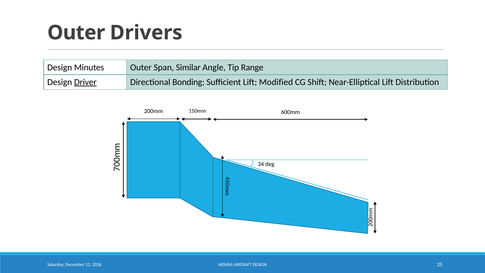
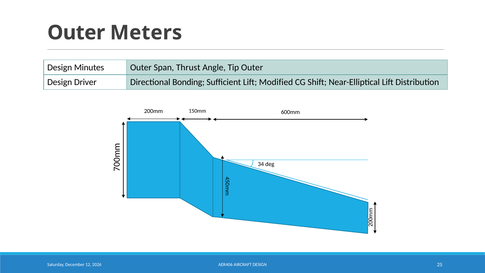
Drivers: Drivers -> Meters (146, 33)
Similar: Similar -> Thrust (188, 67)
Tip Range: Range -> Outer (252, 67)
Driver underline: present -> none (85, 82)
